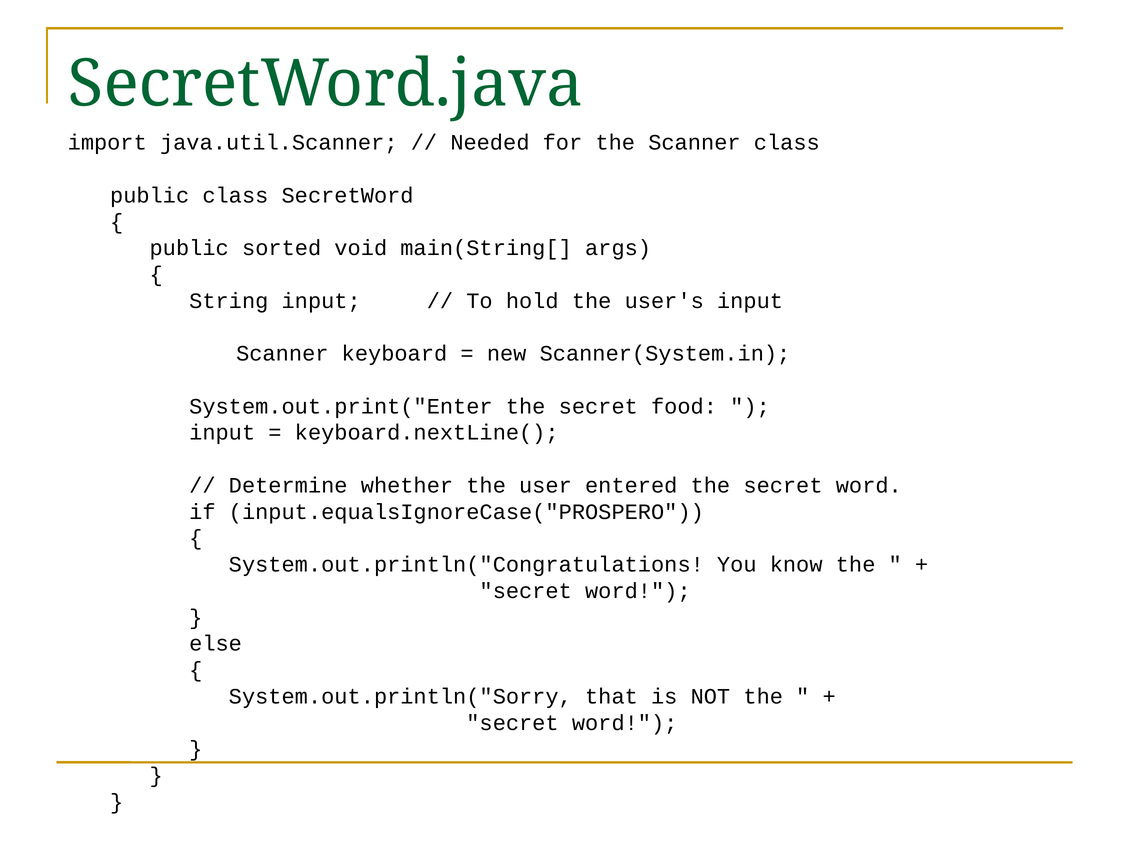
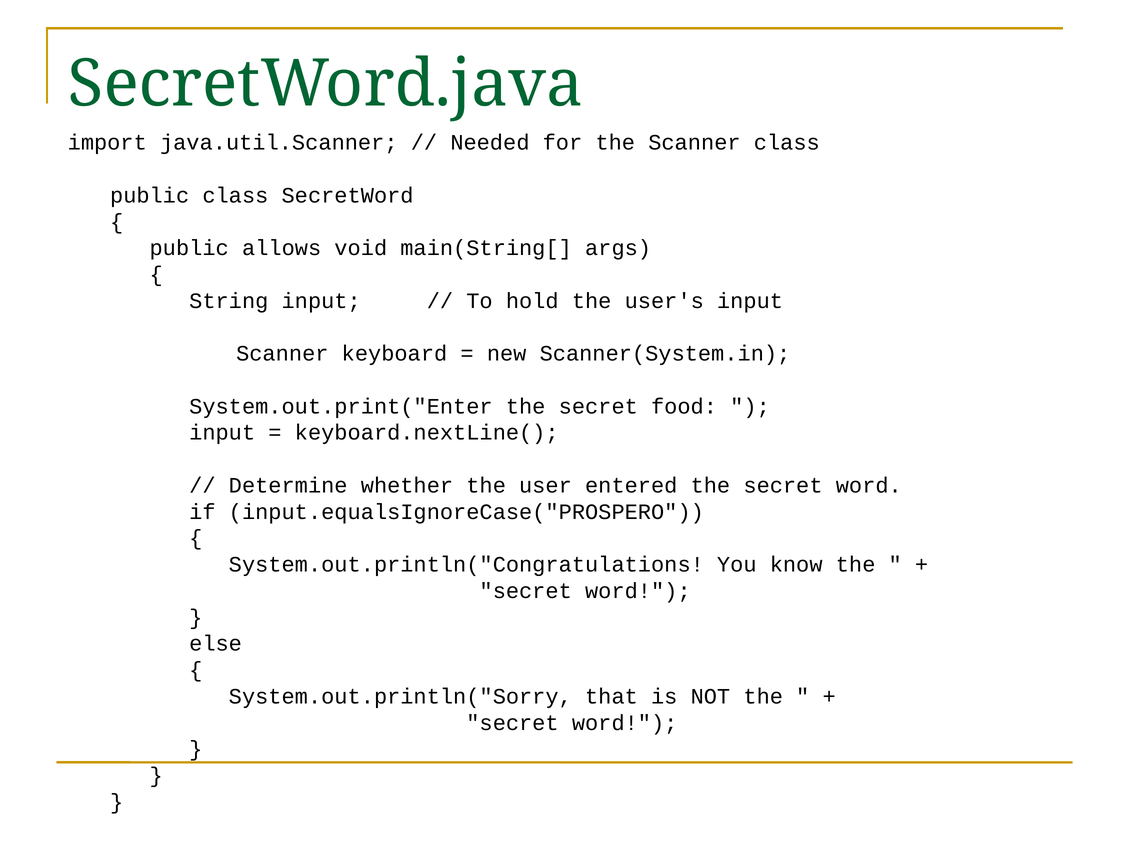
sorted: sorted -> allows (282, 248)
